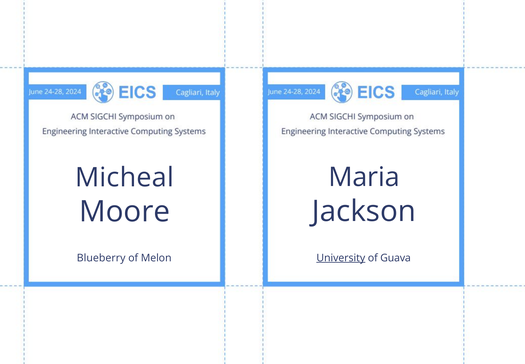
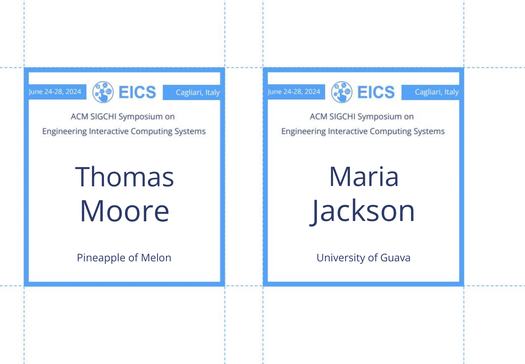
Micheal: Micheal -> Thomas (125, 177)
University underline: present -> none (341, 258)
Blueberry: Blueberry -> Pineapple (101, 258)
